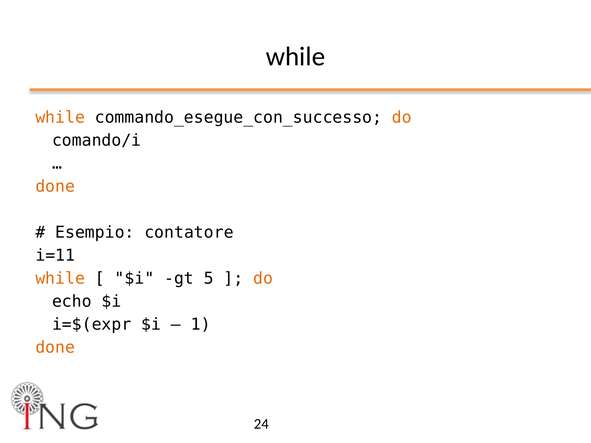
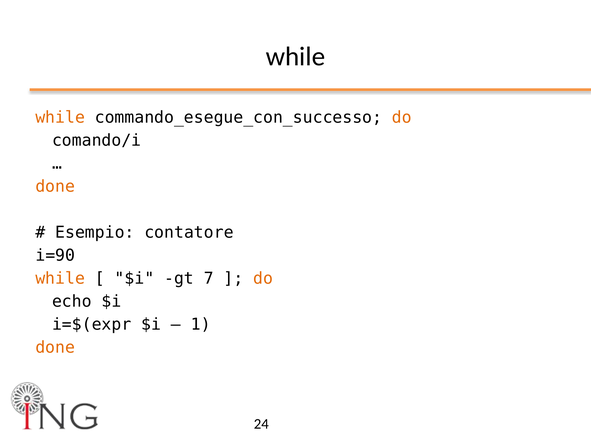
i=11: i=11 -> i=90 (55, 255)
5: 5 -> 7 (209, 278)
